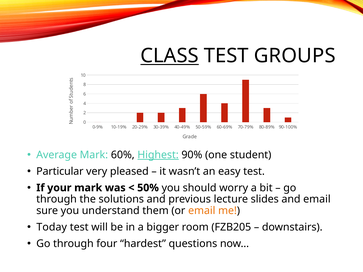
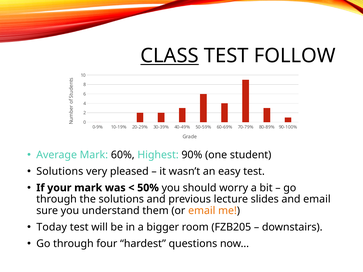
GROUPS: GROUPS -> FOLLOW (295, 56)
Highest underline: present -> none (158, 155)
Particular: Particular -> Solutions (60, 172)
